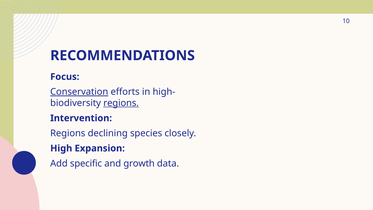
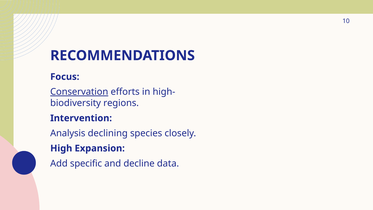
regions underline: present -> none (121, 103)
Regions: Regions -> Analysis (68, 133)
growth: growth -> decline (139, 163)
